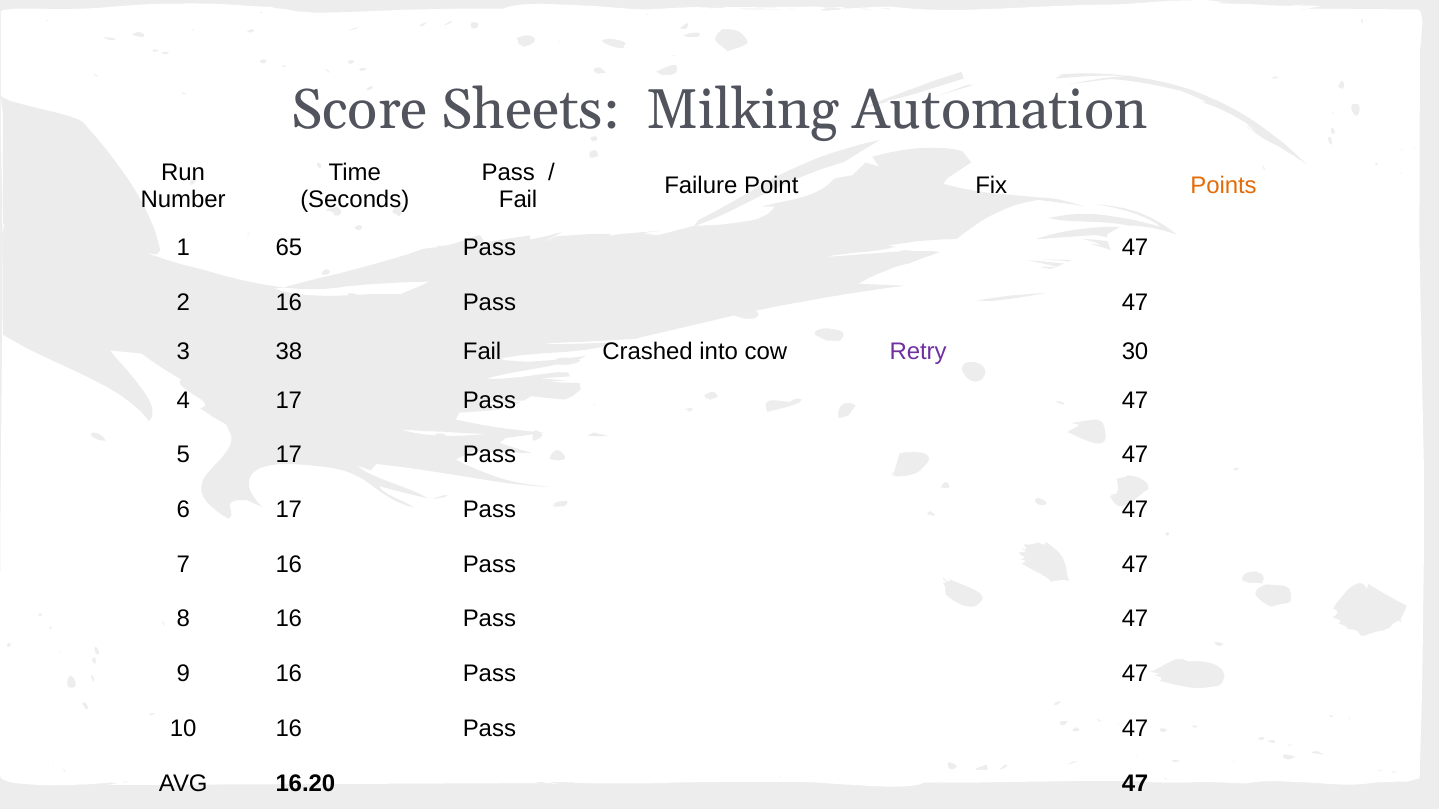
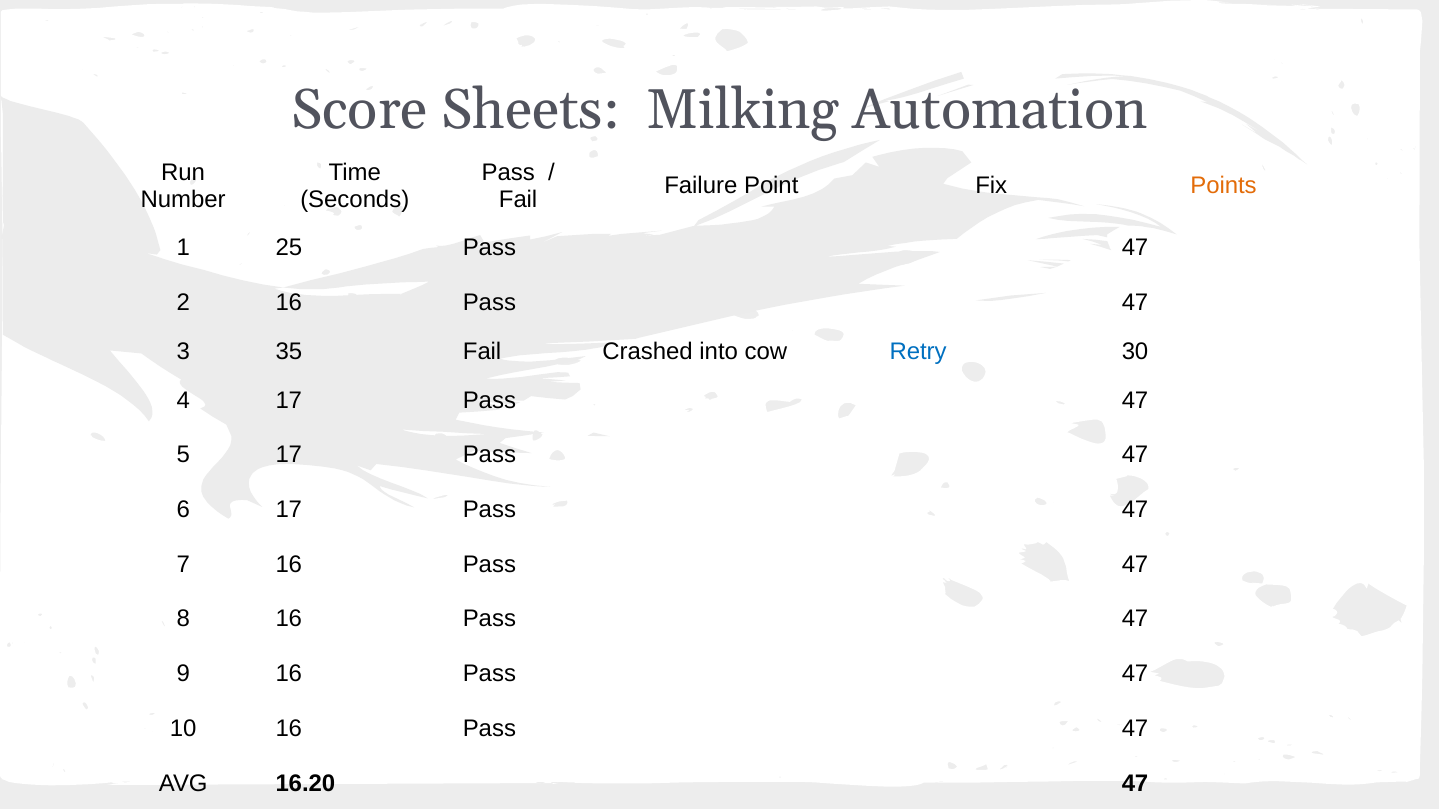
65: 65 -> 25 (289, 248)
38: 38 -> 35 (289, 351)
Retry colour: purple -> blue (918, 351)
